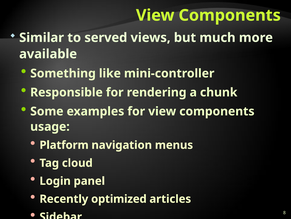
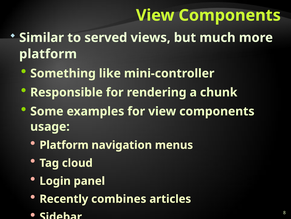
available: available -> platform (48, 54)
optimized: optimized -> combines (119, 198)
